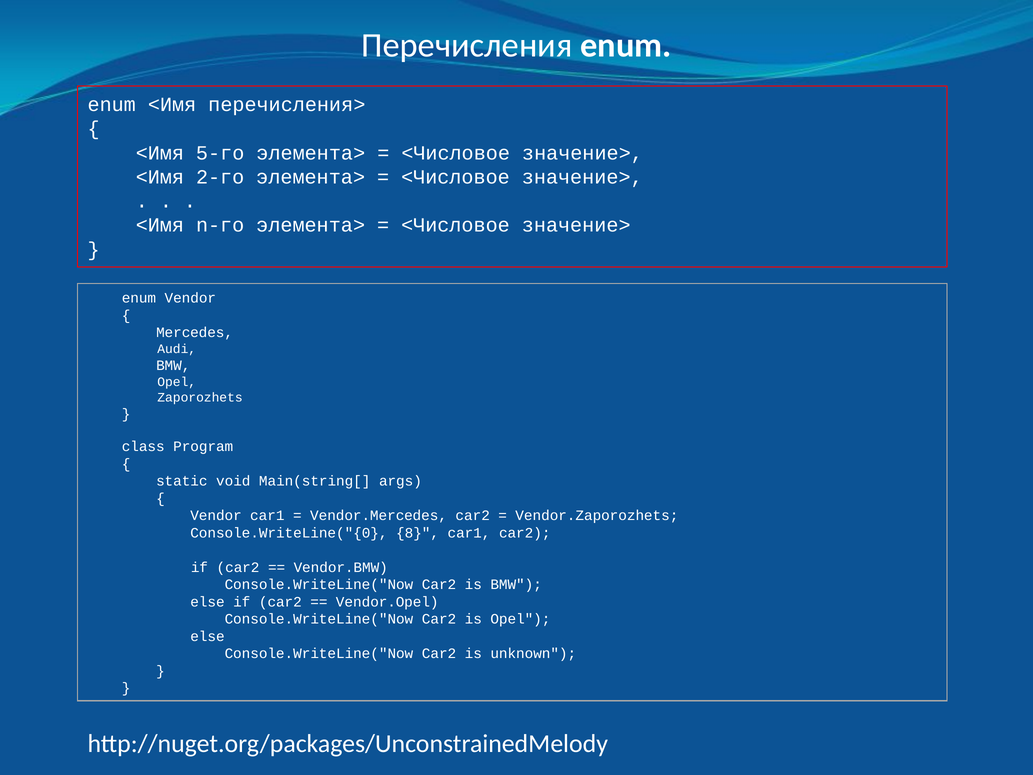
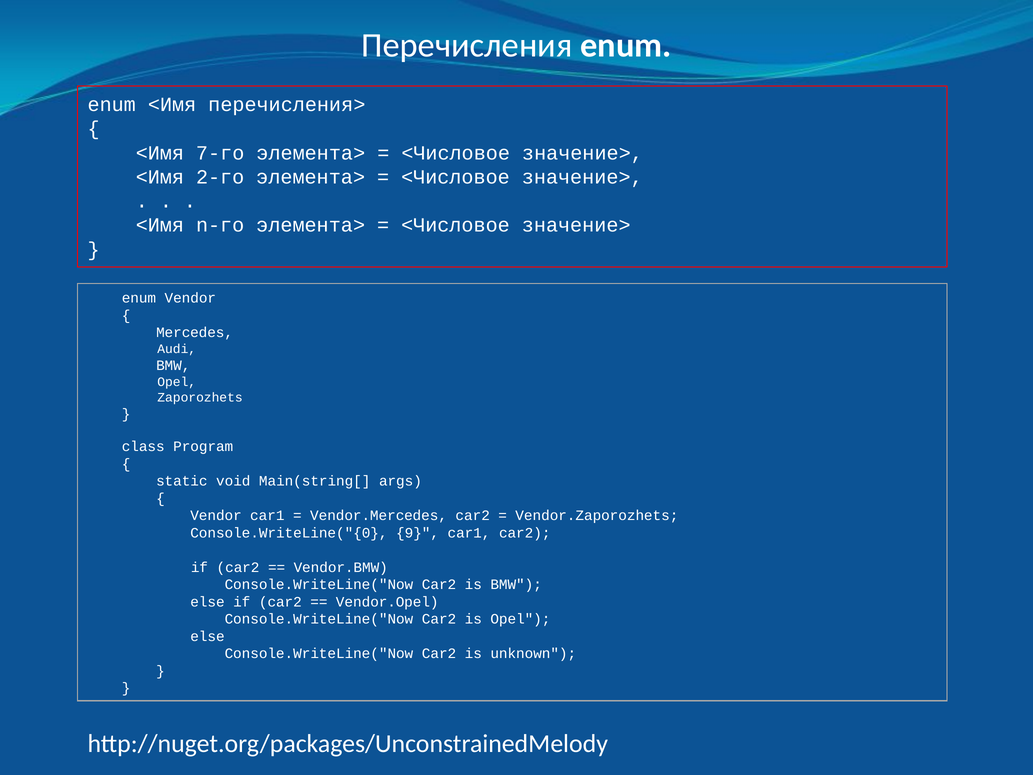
5-го: 5-го -> 7-го (220, 153)
8: 8 -> 9 (418, 533)
